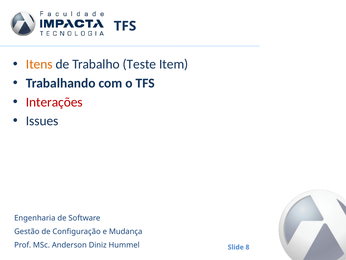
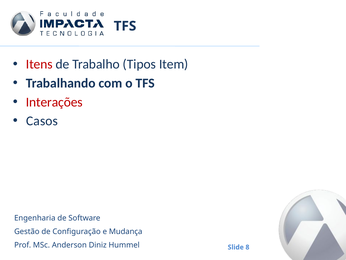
Itens colour: orange -> red (39, 64)
Teste: Teste -> Tipos (139, 64)
Issues: Issues -> Casos (42, 121)
